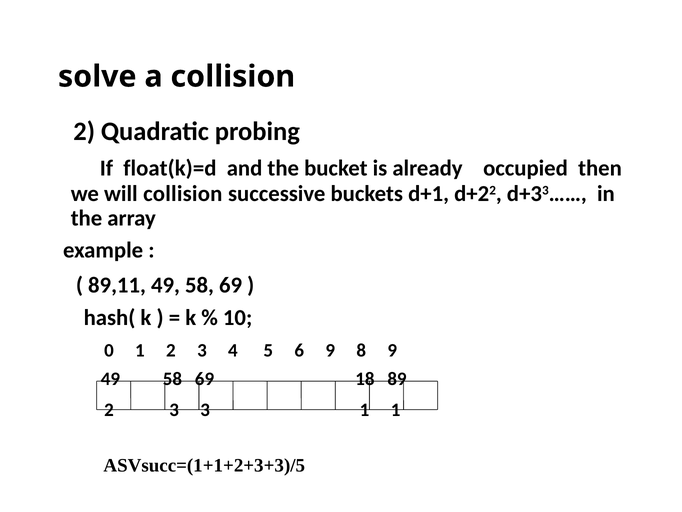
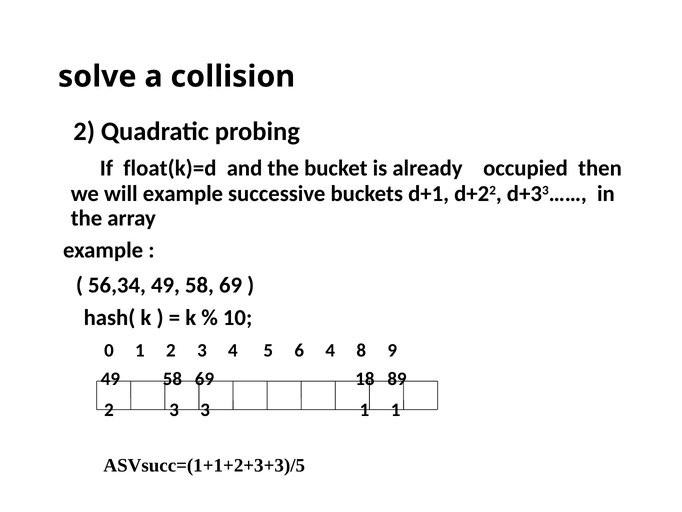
will collision: collision -> example (183, 194)
89,11: 89,11 -> 56,34 (117, 285)
6 9: 9 -> 4 (330, 350)
